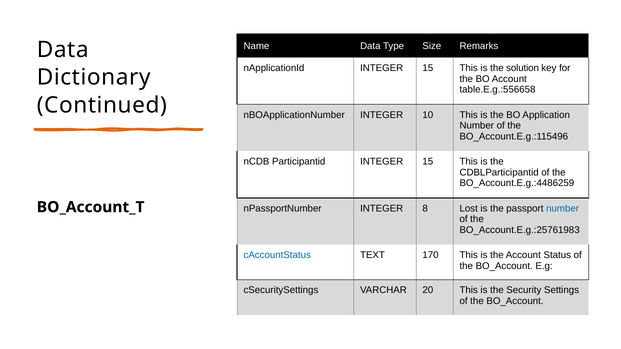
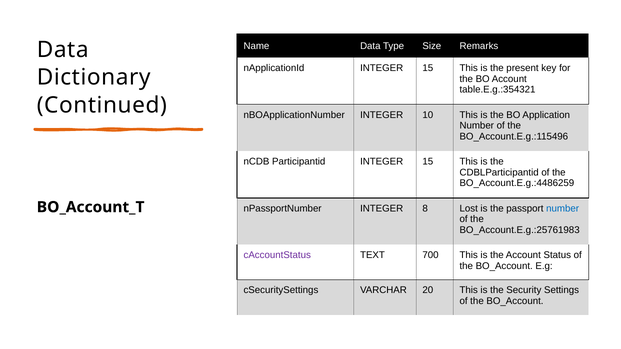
solution: solution -> present (523, 68)
table.E.g.:556658: table.E.g.:556658 -> table.E.g.:354321 (498, 90)
cAccountStatus colour: blue -> purple (277, 255)
170: 170 -> 700 (431, 255)
